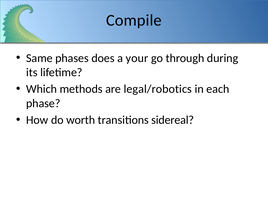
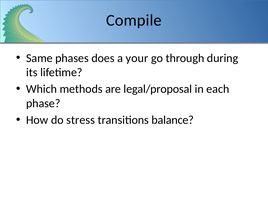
legal/robotics: legal/robotics -> legal/proposal (158, 89)
worth: worth -> stress (81, 120)
sidereal: sidereal -> balance (173, 120)
